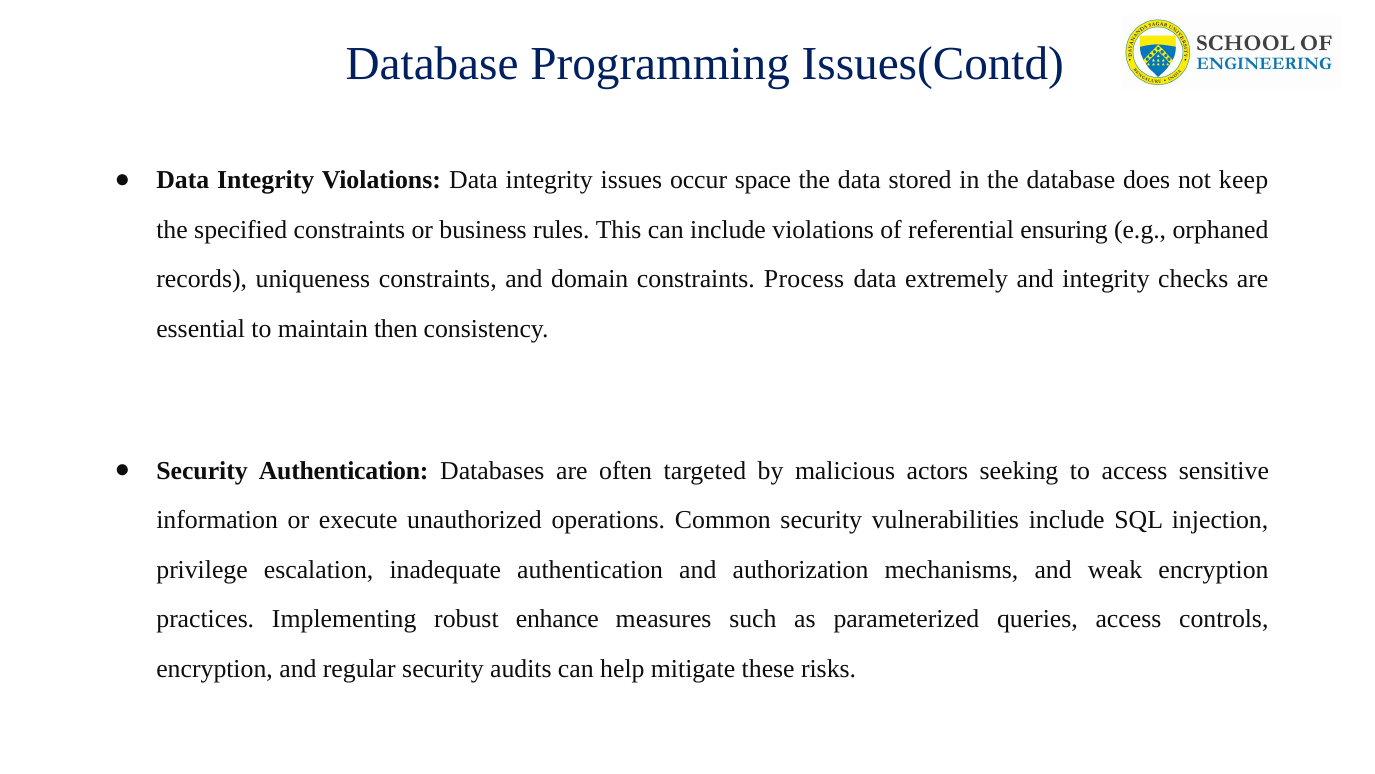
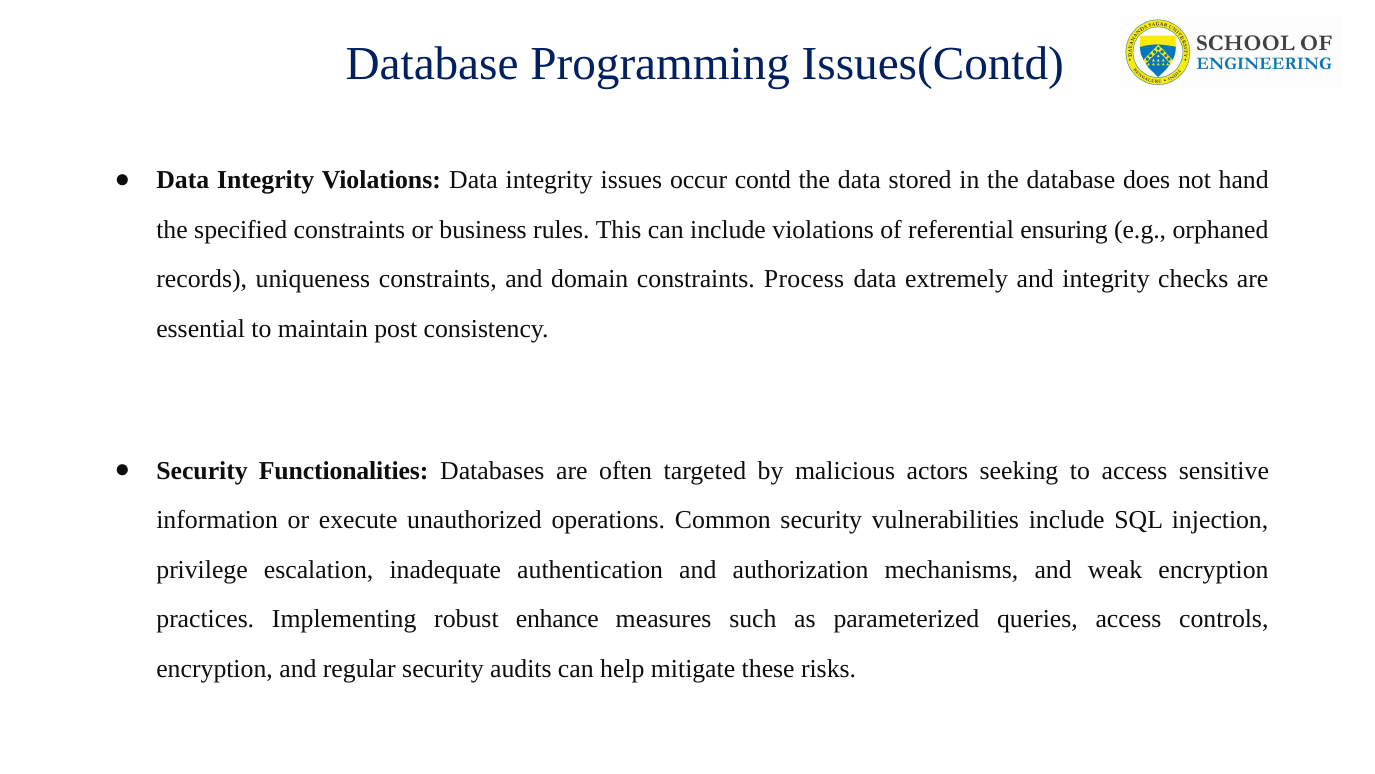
space: space -> contd (763, 180)
keep: keep -> hand (1244, 180)
then: then -> post (396, 329)
Security Authentication: Authentication -> Functionalities (344, 471)
